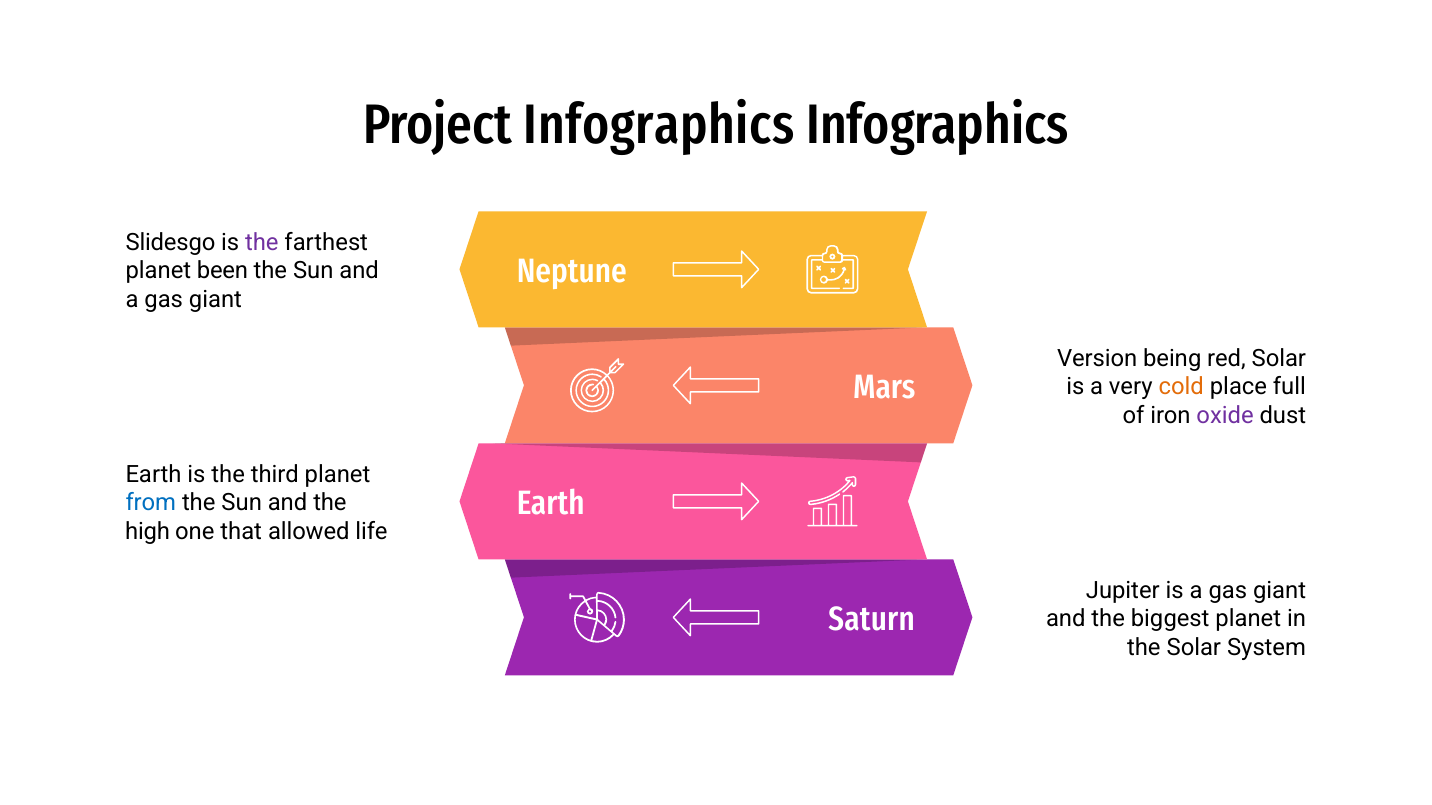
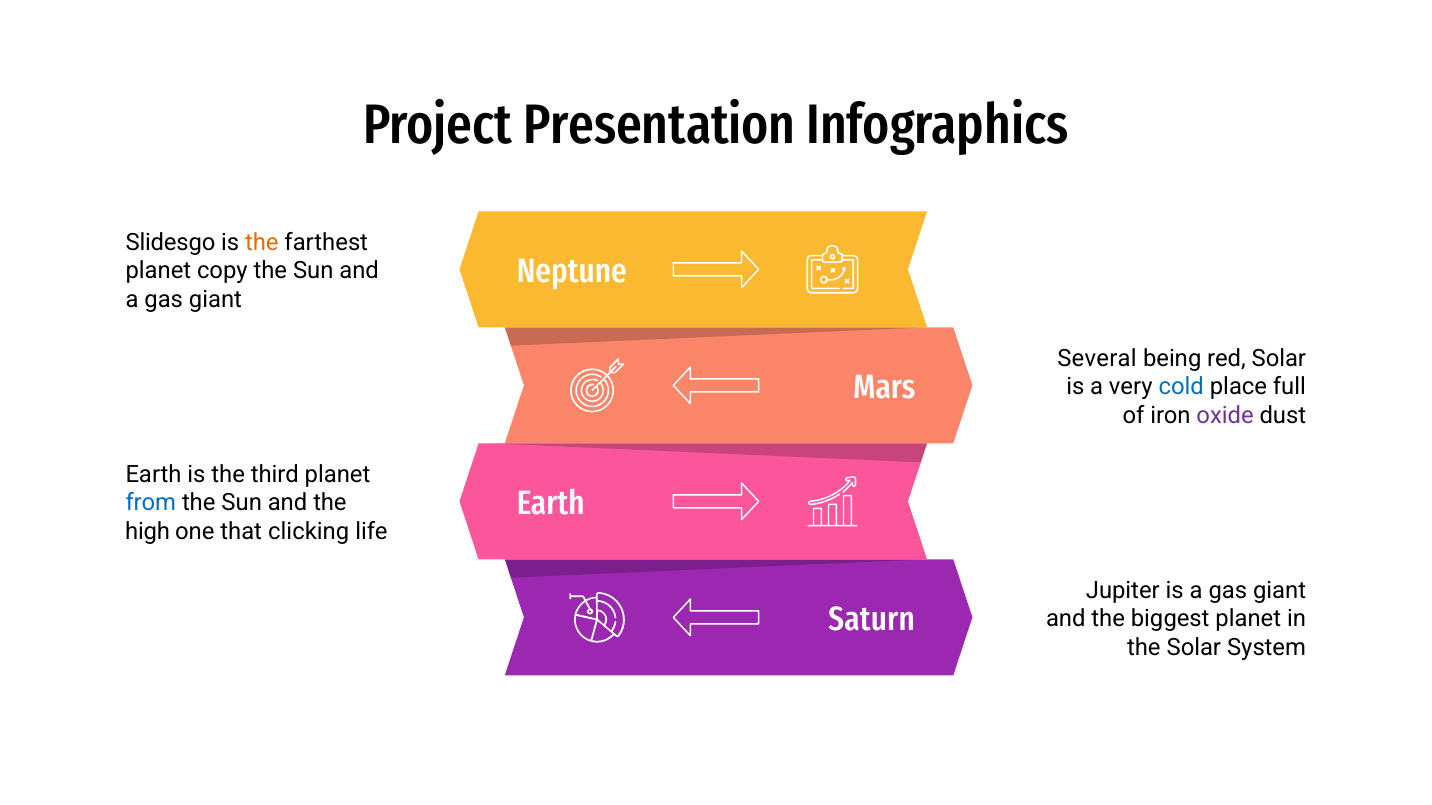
Project Infographics: Infographics -> Presentation (659, 126)
the colour: purple -> orange (262, 242)
been: been -> copy (222, 271)
Version: Version -> Several (1097, 359)
cold colour: orange -> blue (1181, 387)
allowed: allowed -> clicking (309, 532)
